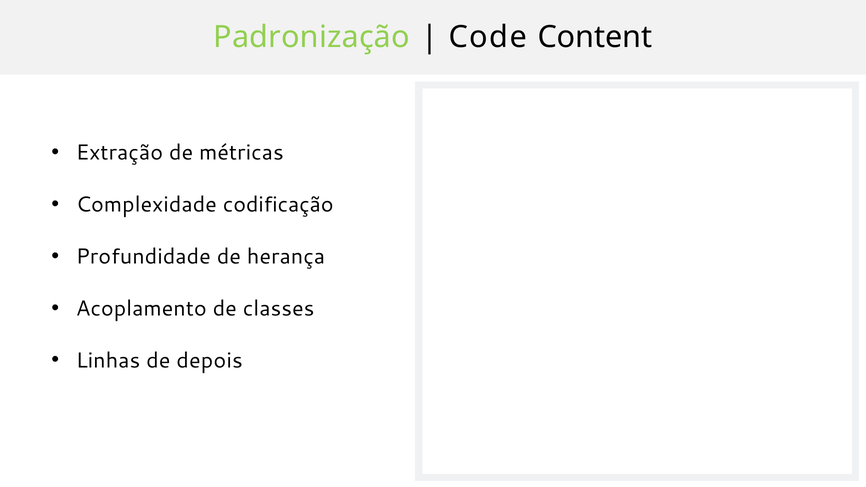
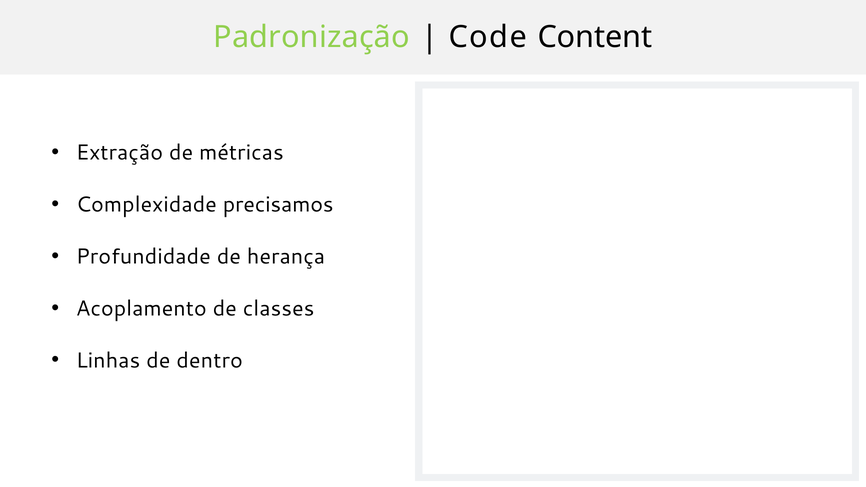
codificação: codificação -> precisamos (278, 205)
depois: depois -> dentro (210, 361)
